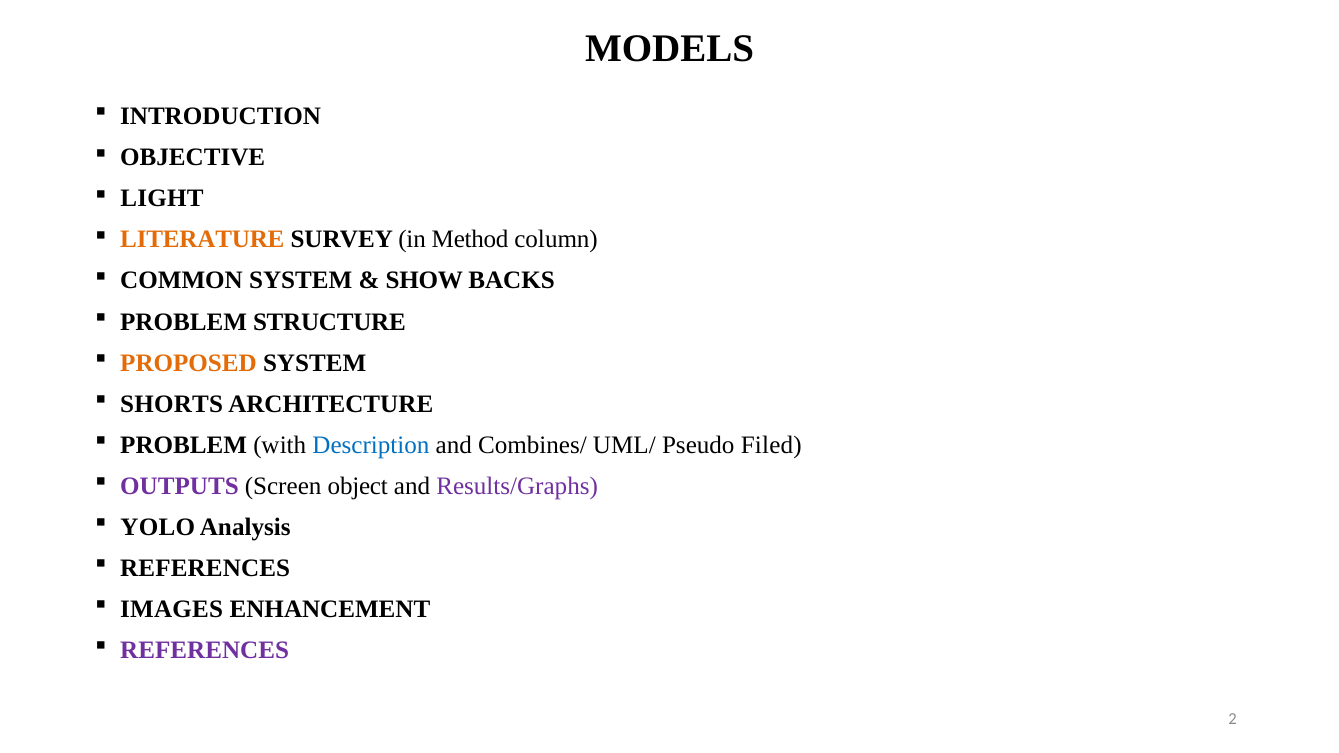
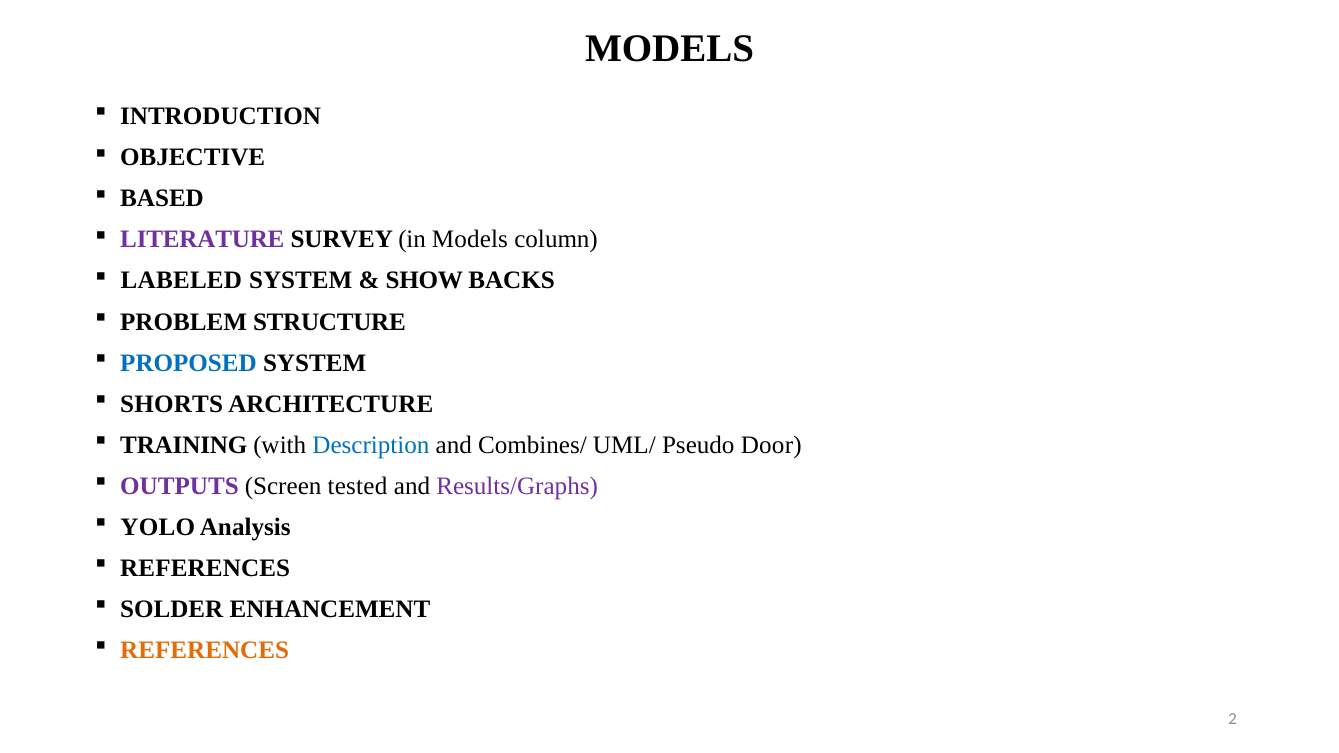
LIGHT: LIGHT -> BASED (162, 199)
LITERATURE colour: orange -> purple (202, 240)
in Method: Method -> Models (470, 240)
COMMON: COMMON -> LABELED (181, 281)
PROPOSED colour: orange -> blue (189, 363)
PROBLEM: PROBLEM -> TRAINING (184, 445)
Filed: Filed -> Door (771, 445)
object: object -> tested (358, 486)
IMAGES: IMAGES -> SOLDER (172, 609)
REFERENCES colour: purple -> orange (205, 650)
